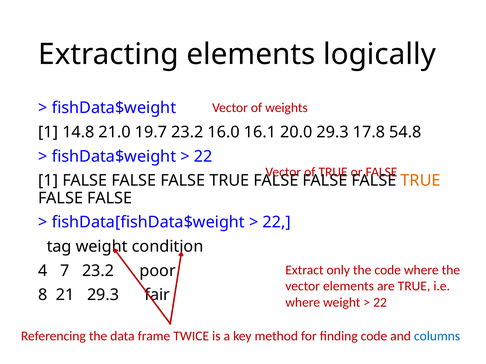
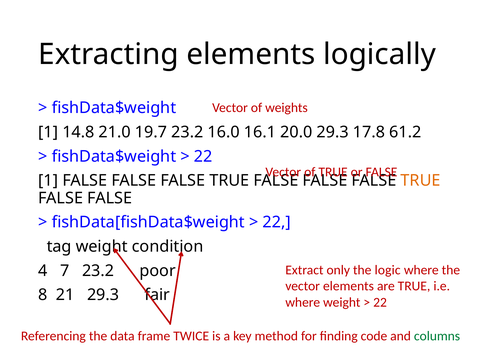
54.8: 54.8 -> 61.2 (405, 132)
the code: code -> logic (388, 270)
columns colour: blue -> green (437, 337)
